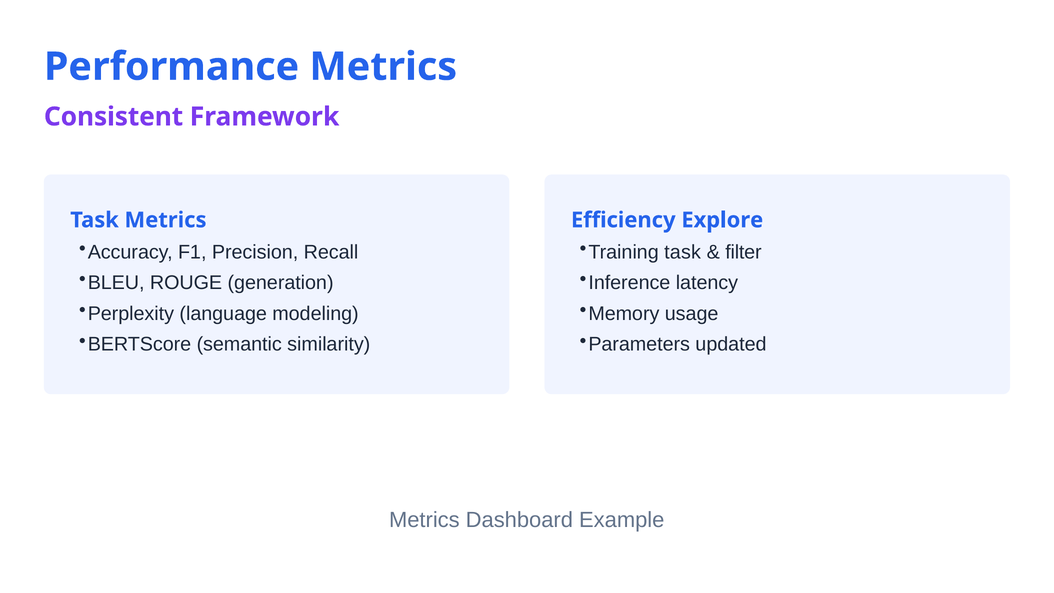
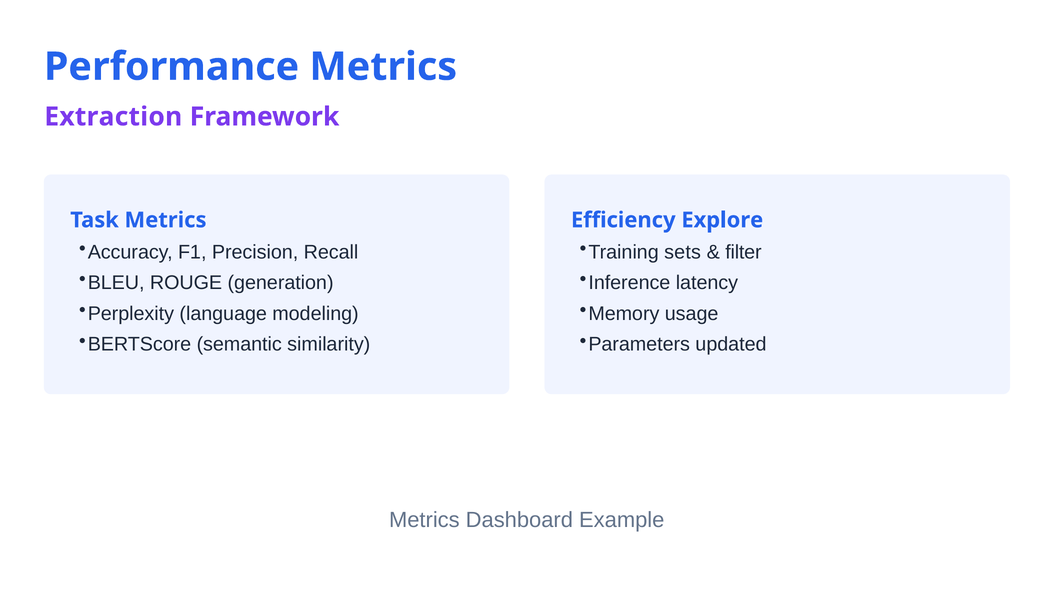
Consistent: Consistent -> Extraction (113, 117)
Training task: task -> sets (683, 252)
